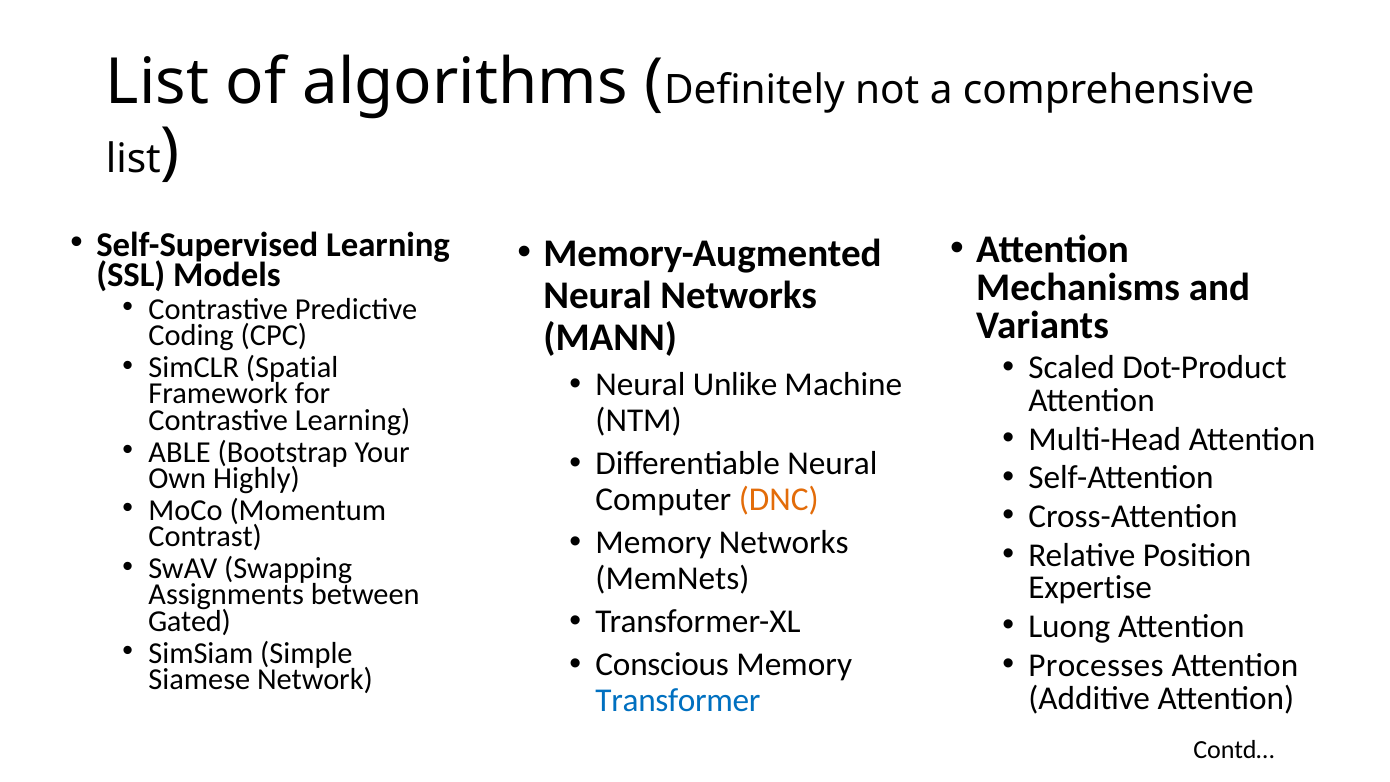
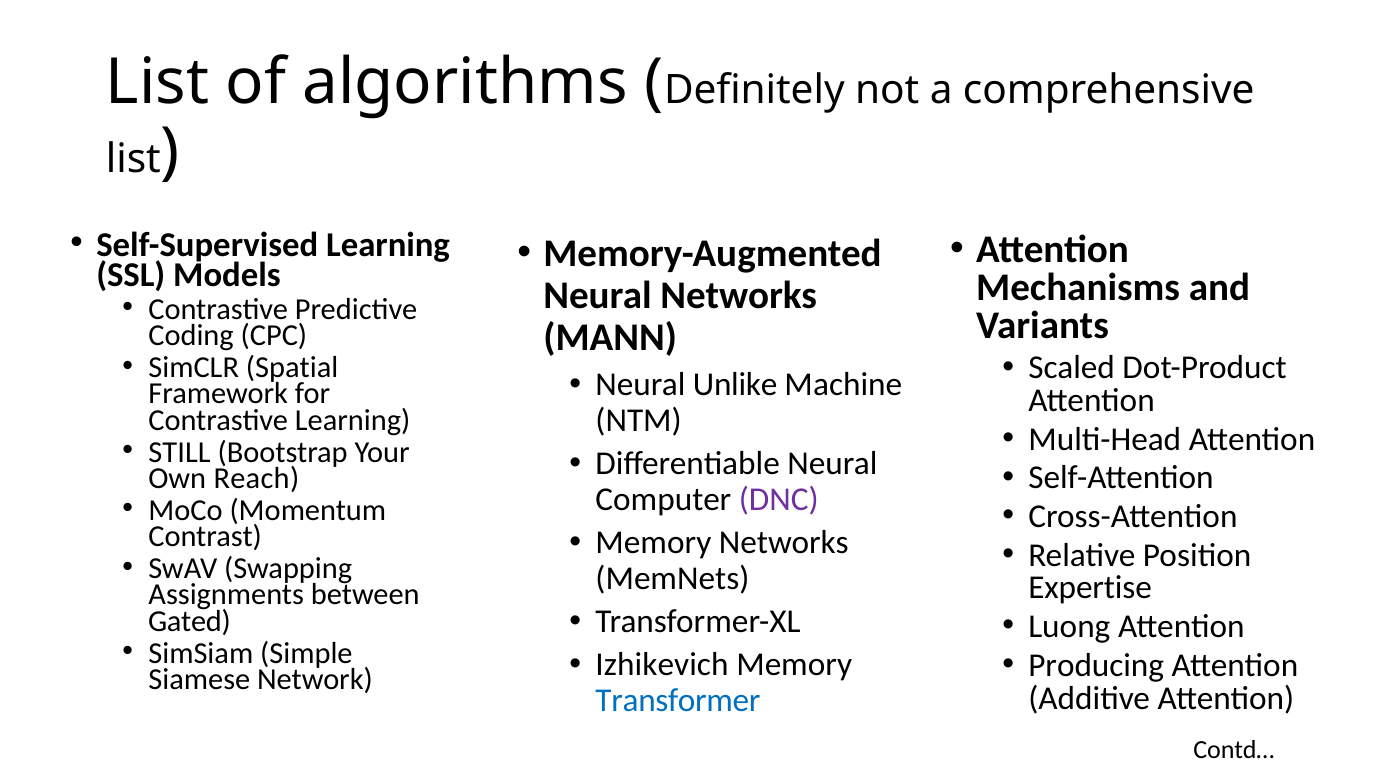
ABLE: ABLE -> STILL (180, 452)
Highly: Highly -> Reach (256, 478)
DNC colour: orange -> purple (779, 499)
Conscious: Conscious -> Izhikevich (662, 665)
Processes: Processes -> Producing (1096, 666)
